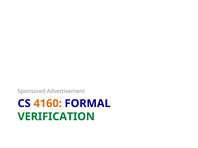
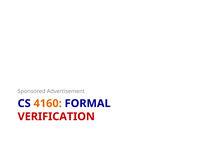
VERIFICATION colour: green -> red (56, 117)
